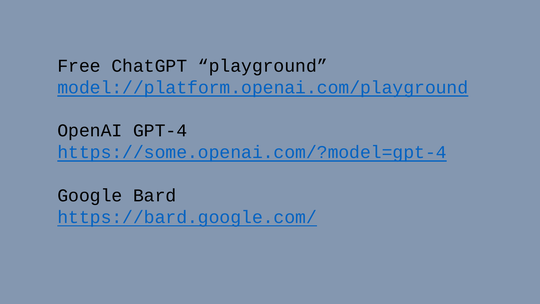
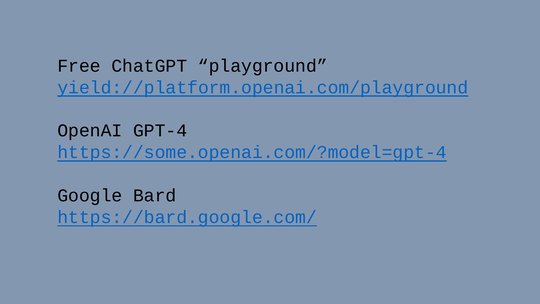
model://platform.openai.com/playground: model://platform.openai.com/playground -> yield://platform.openai.com/playground (263, 87)
